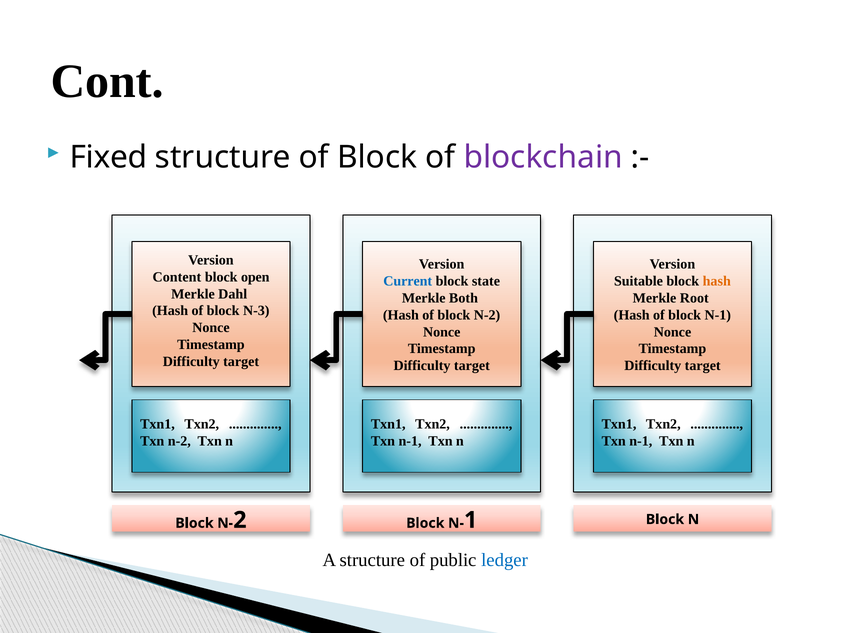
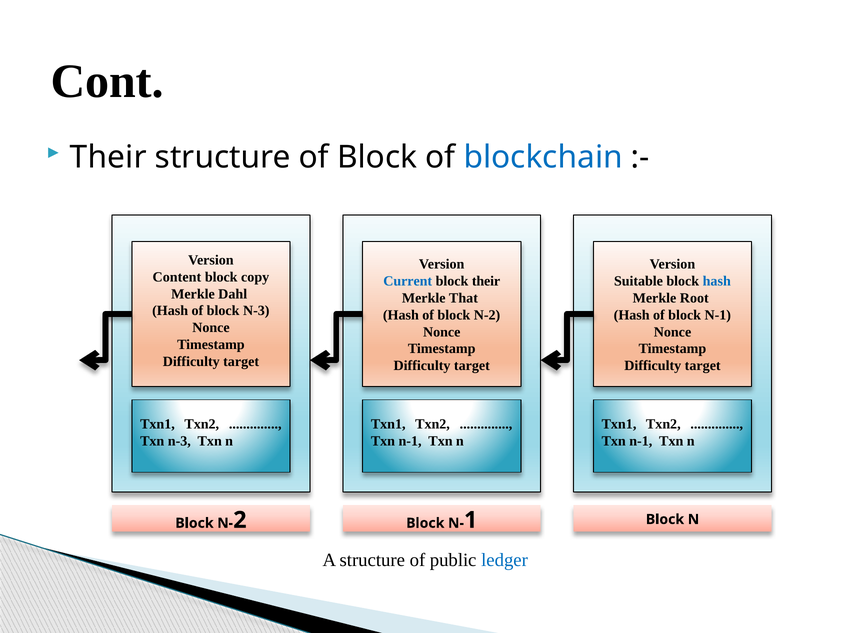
Fixed: Fixed -> Their (108, 157)
blockchain colour: purple -> blue (543, 157)
open: open -> copy (255, 277)
block state: state -> their (486, 281)
hash colour: orange -> blue (717, 281)
Both: Both -> That (463, 298)
Txn n-2: n-2 -> n-3 (179, 441)
